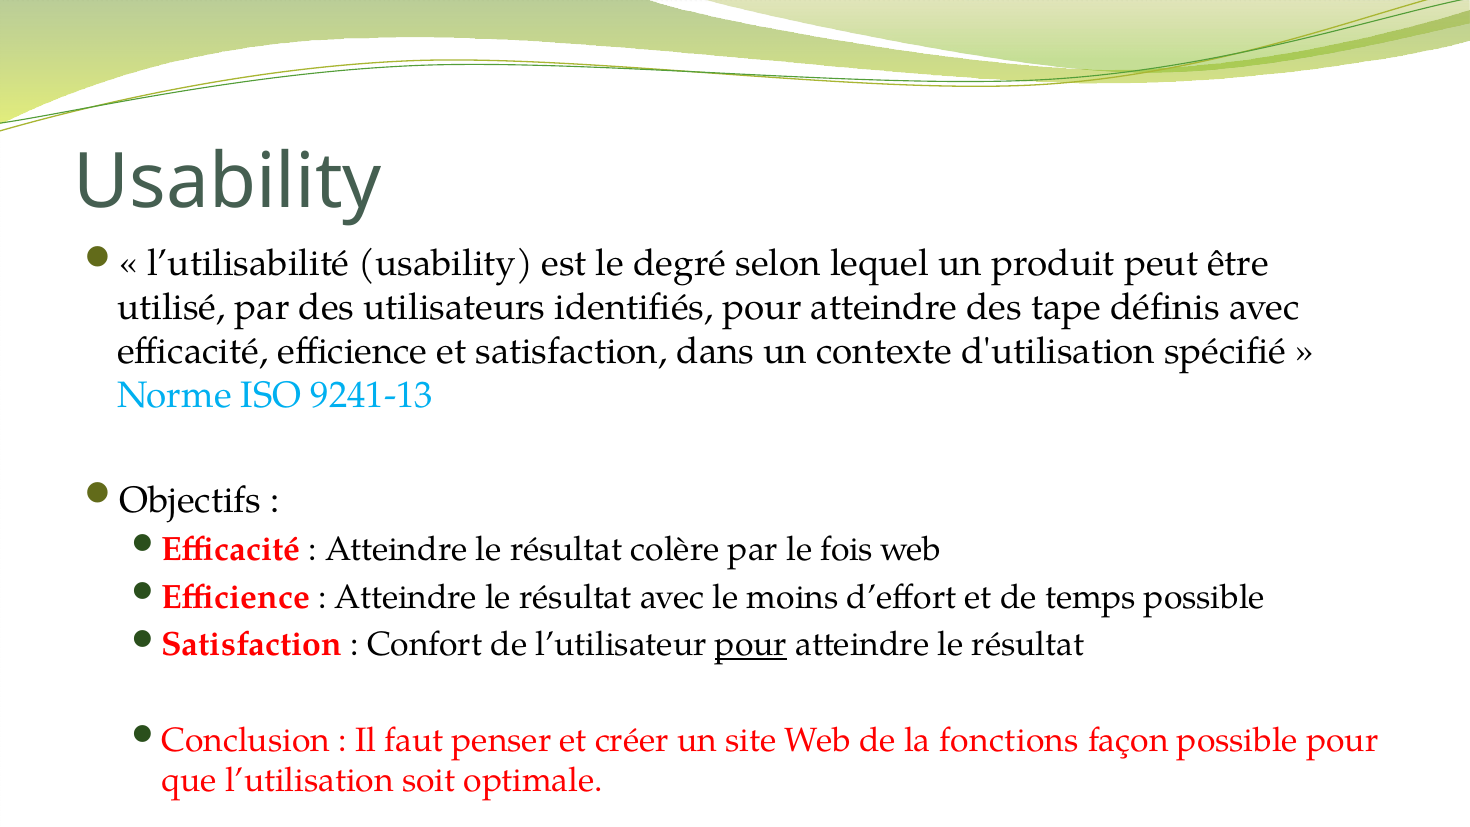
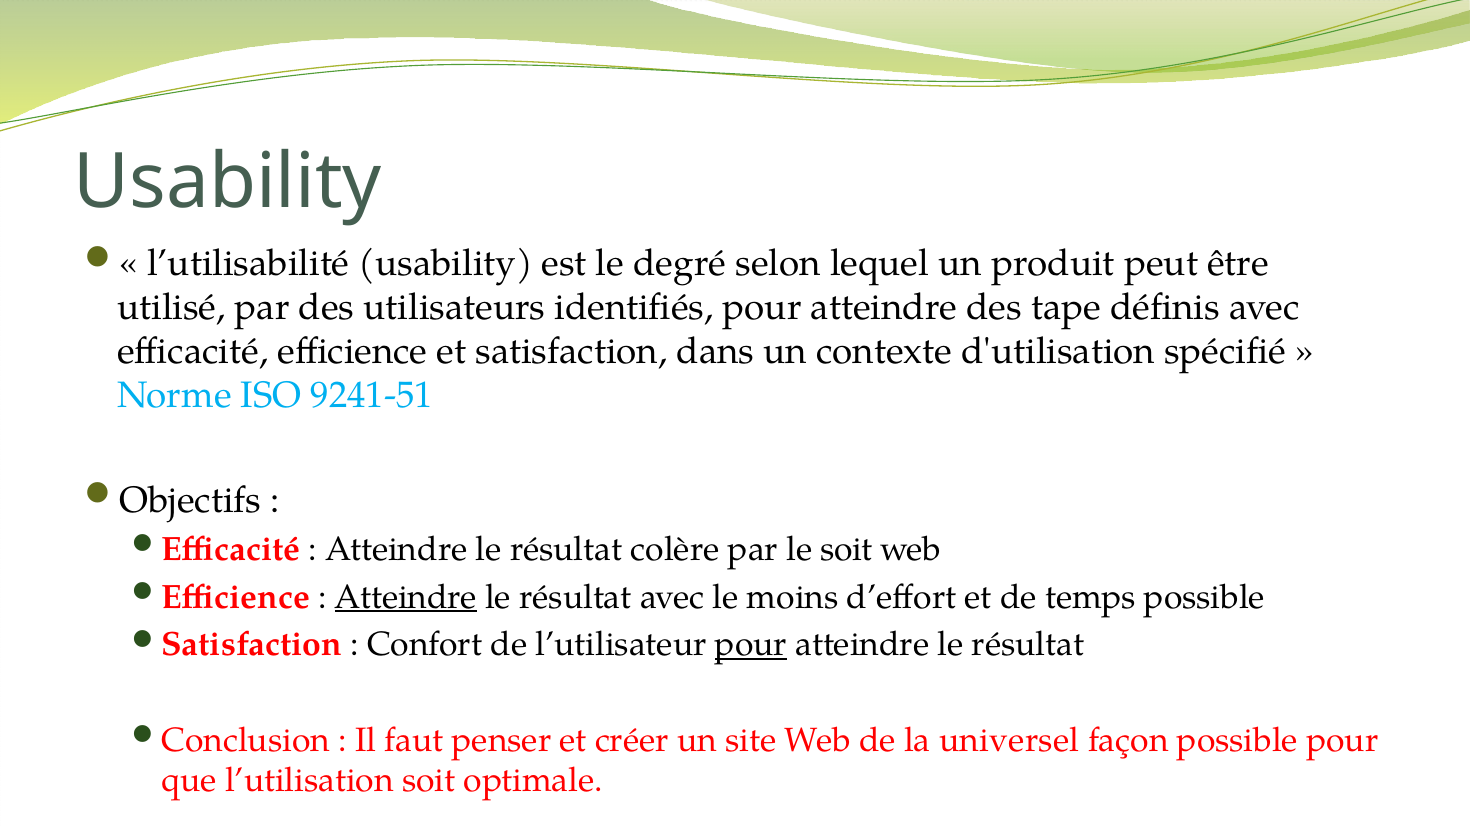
9241-13: 9241-13 -> 9241-51 (372, 396)
le fois: fois -> soit (846, 549)
Atteindre underline: none -> present (406, 597)
fonctions: fonctions -> universel (1009, 740)
